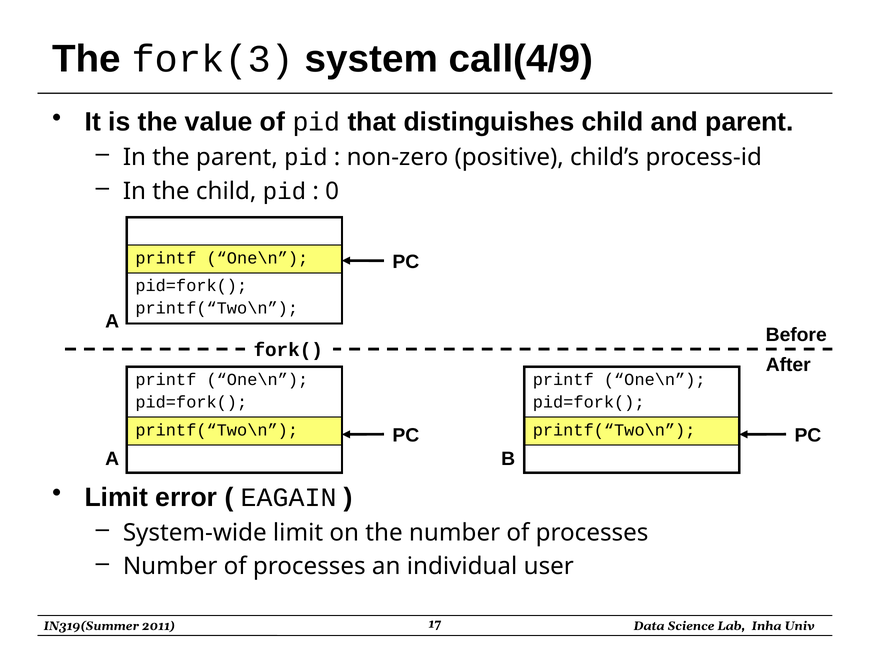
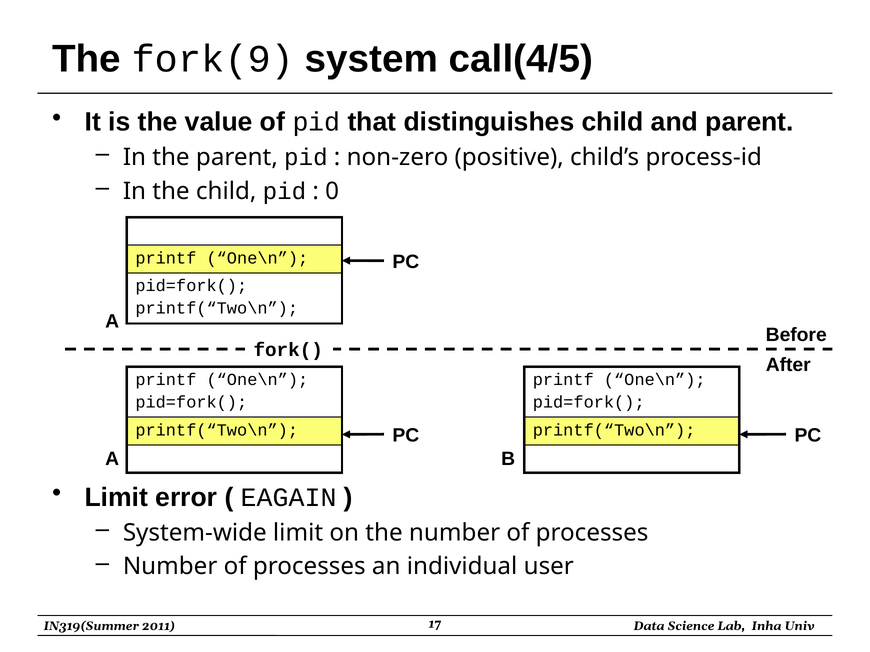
fork(3: fork(3 -> fork(9 (213, 59)
call(4/9: call(4/9 -> call(4/5 (521, 59)
